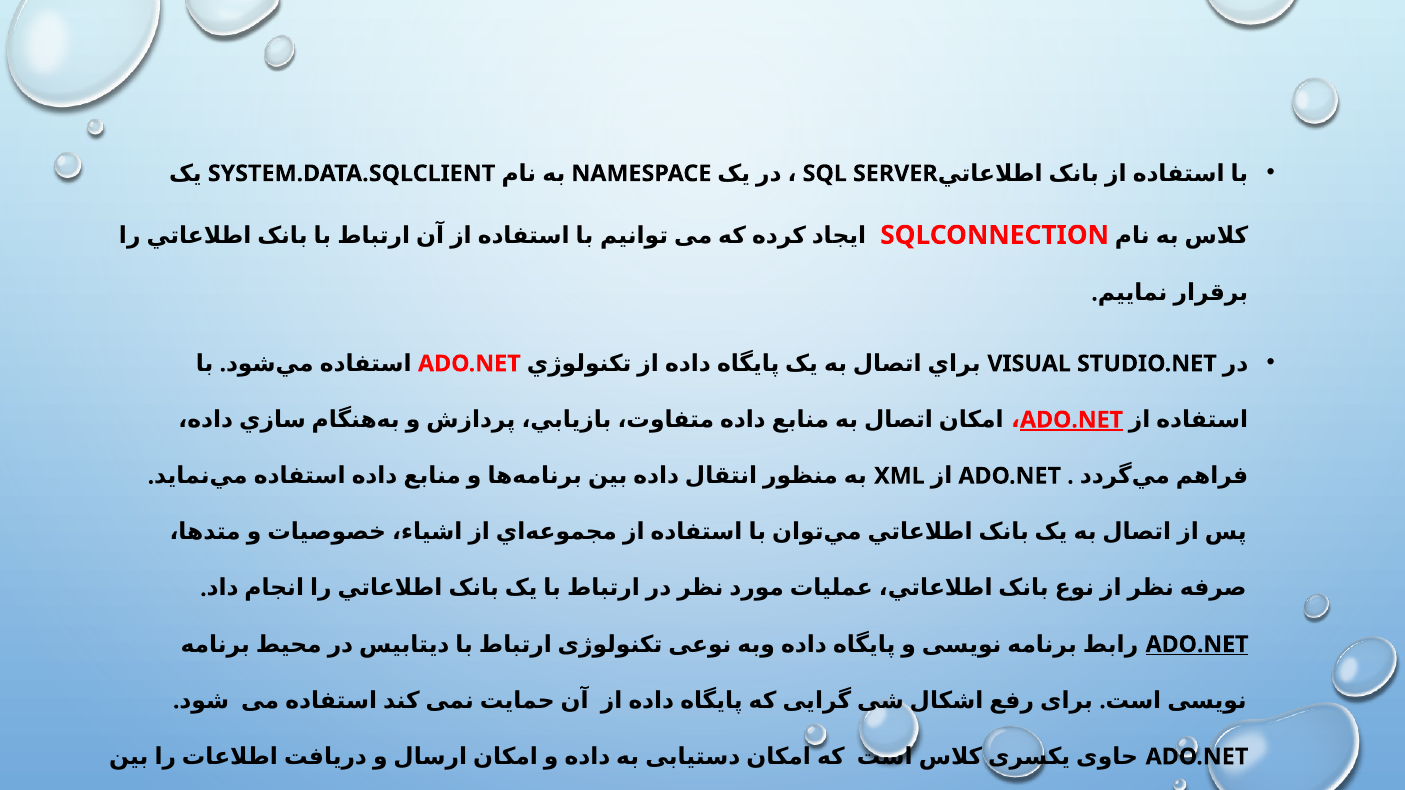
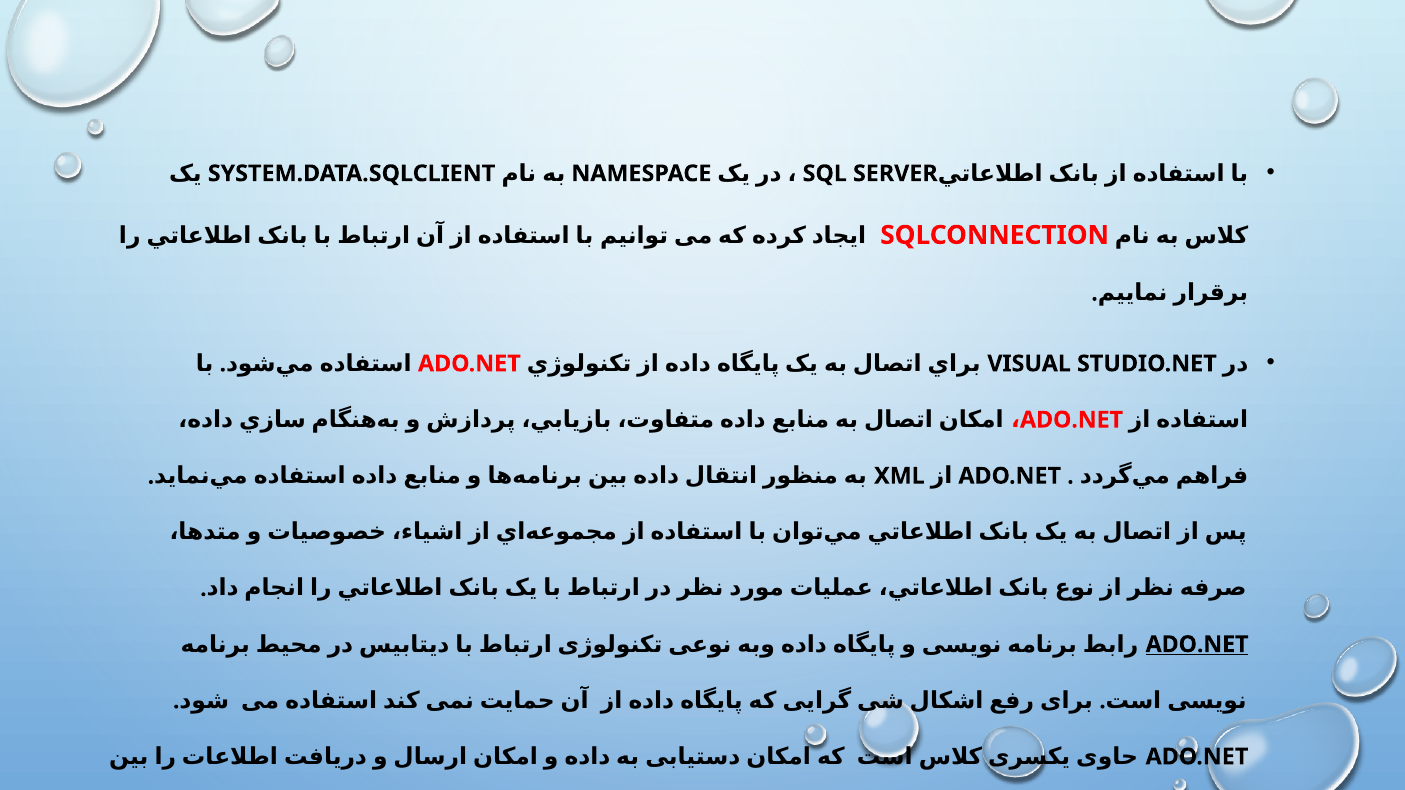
ADO.NET underline: present -> none (1071, 420)
